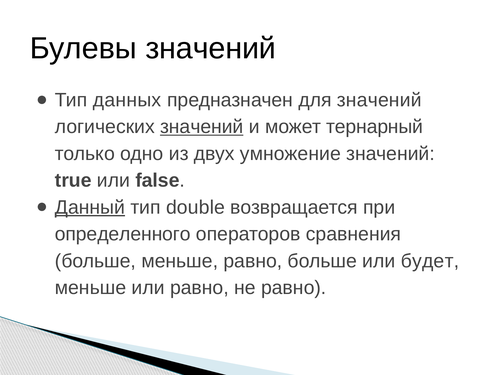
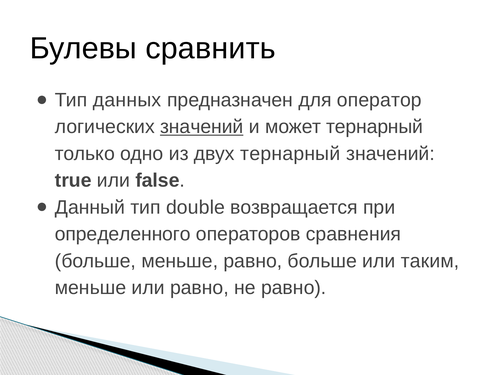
Булевы значений: значений -> сравнить (211, 48)
для значений: значений -> оператор (379, 100)
двух умножение: умножение -> тернарный (290, 154)
Данный underline: present -> none (90, 207)
будет: будет -> таким (430, 261)
